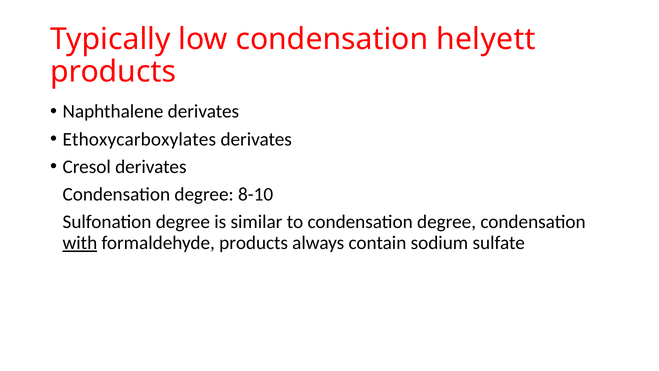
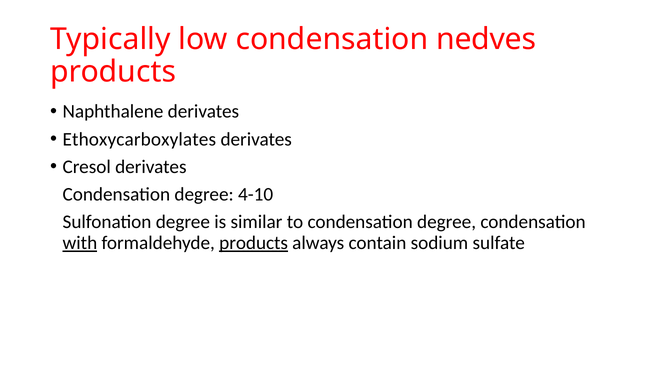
helyett: helyett -> nedves (486, 39)
8-10: 8-10 -> 4-10 (256, 194)
products underline: none -> present (254, 243)
